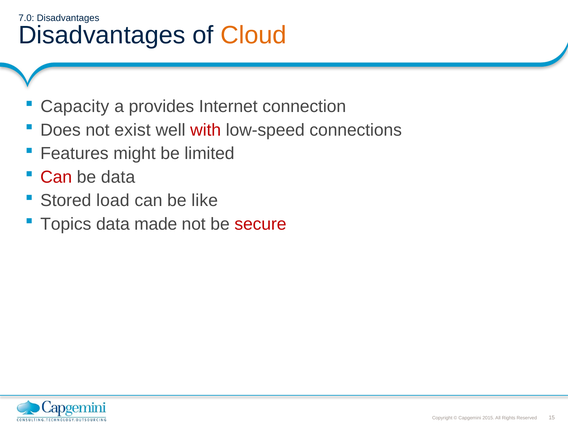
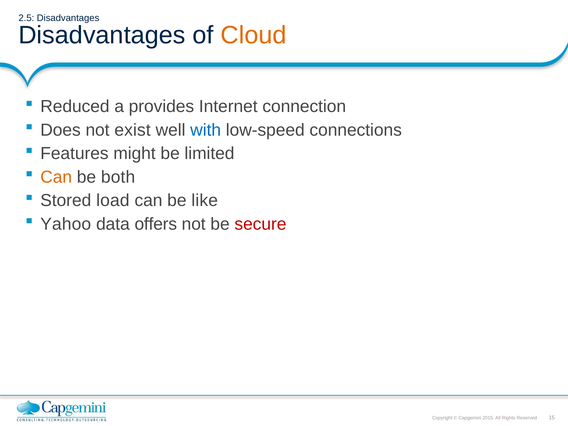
7.0: 7.0 -> 2.5 (26, 18)
Capacity: Capacity -> Reduced (75, 107)
with colour: red -> blue (206, 130)
Can colour: red -> orange (56, 177)
be data: data -> both (118, 177)
Topics: Topics -> Yahoo (66, 224)
made: made -> offers (156, 224)
